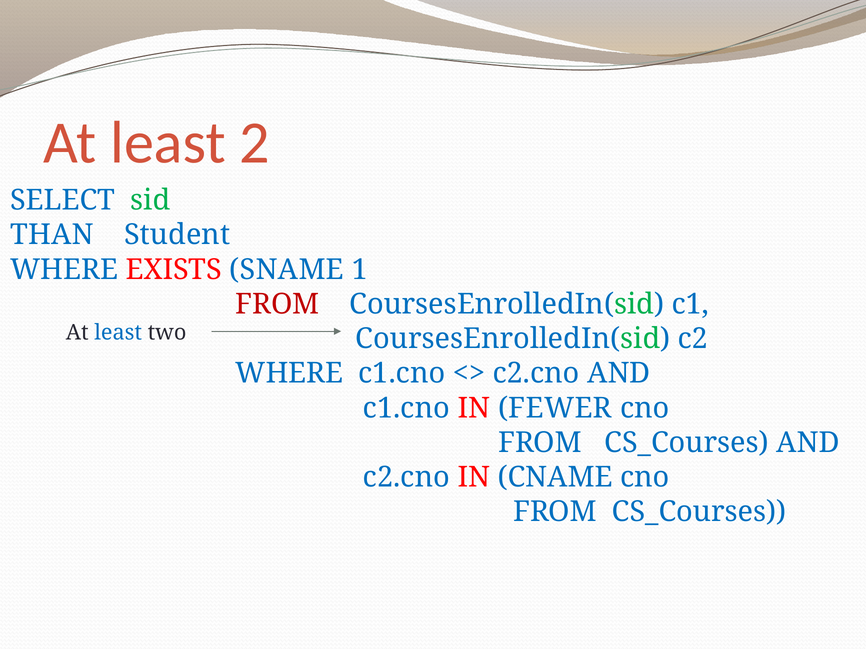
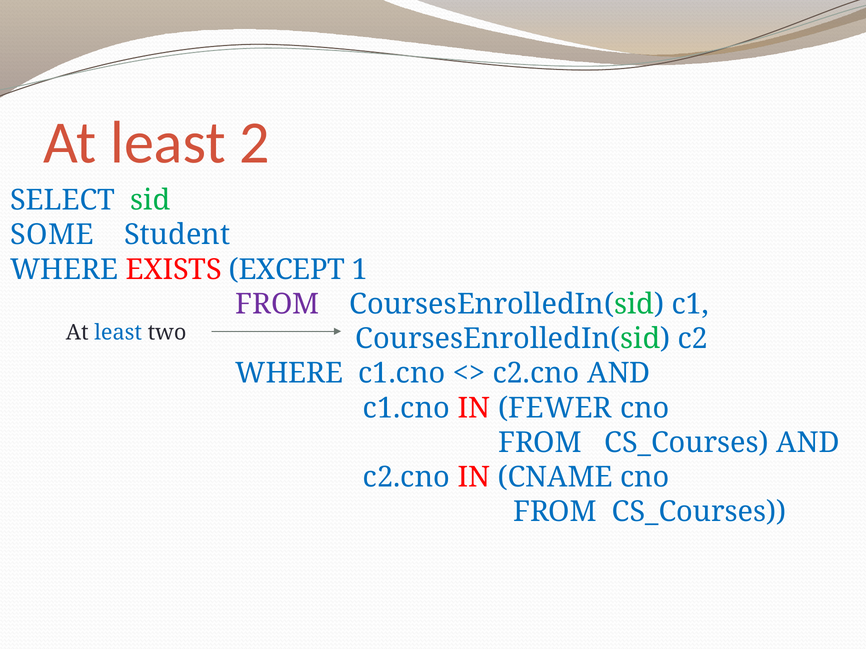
THAN: THAN -> SOME (52, 235)
SNAME: SNAME -> EXCEPT (287, 270)
FROM colour: red -> purple (277, 304)
